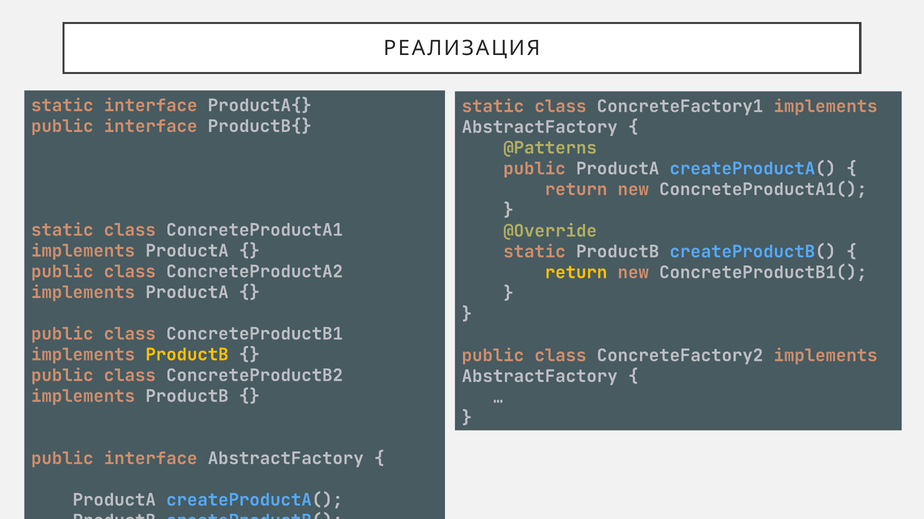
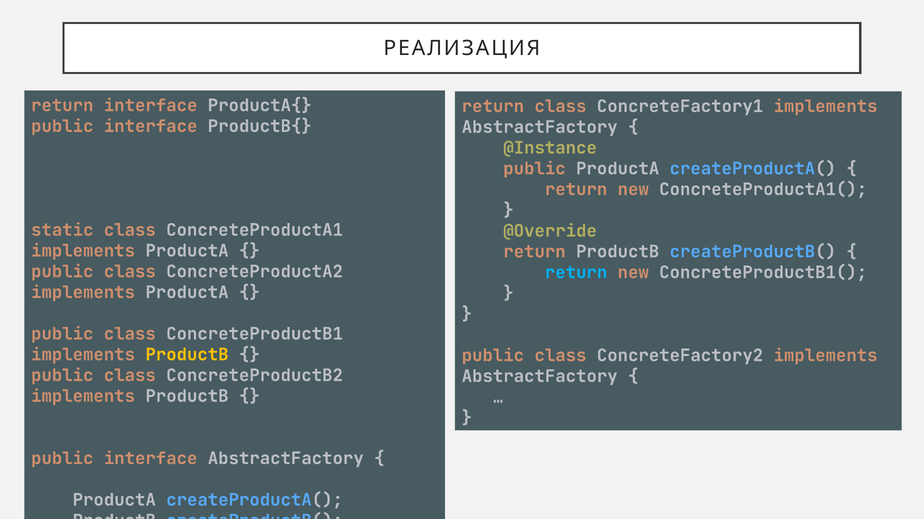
static: static -> return (62, 106)
static: static -> return (493, 106)
@Patterns: @Patterns -> @Instance (550, 148)
static: static -> return (534, 252)
return colour: yellow -> light blue (576, 273)
